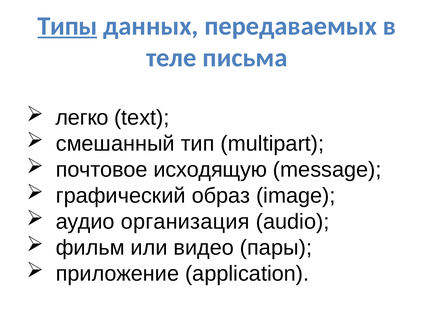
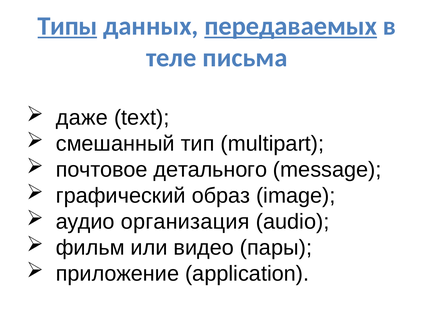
передаваемых underline: none -> present (291, 26)
легко: легко -> даже (82, 118)
исходящую: исходящую -> детального (210, 170)
